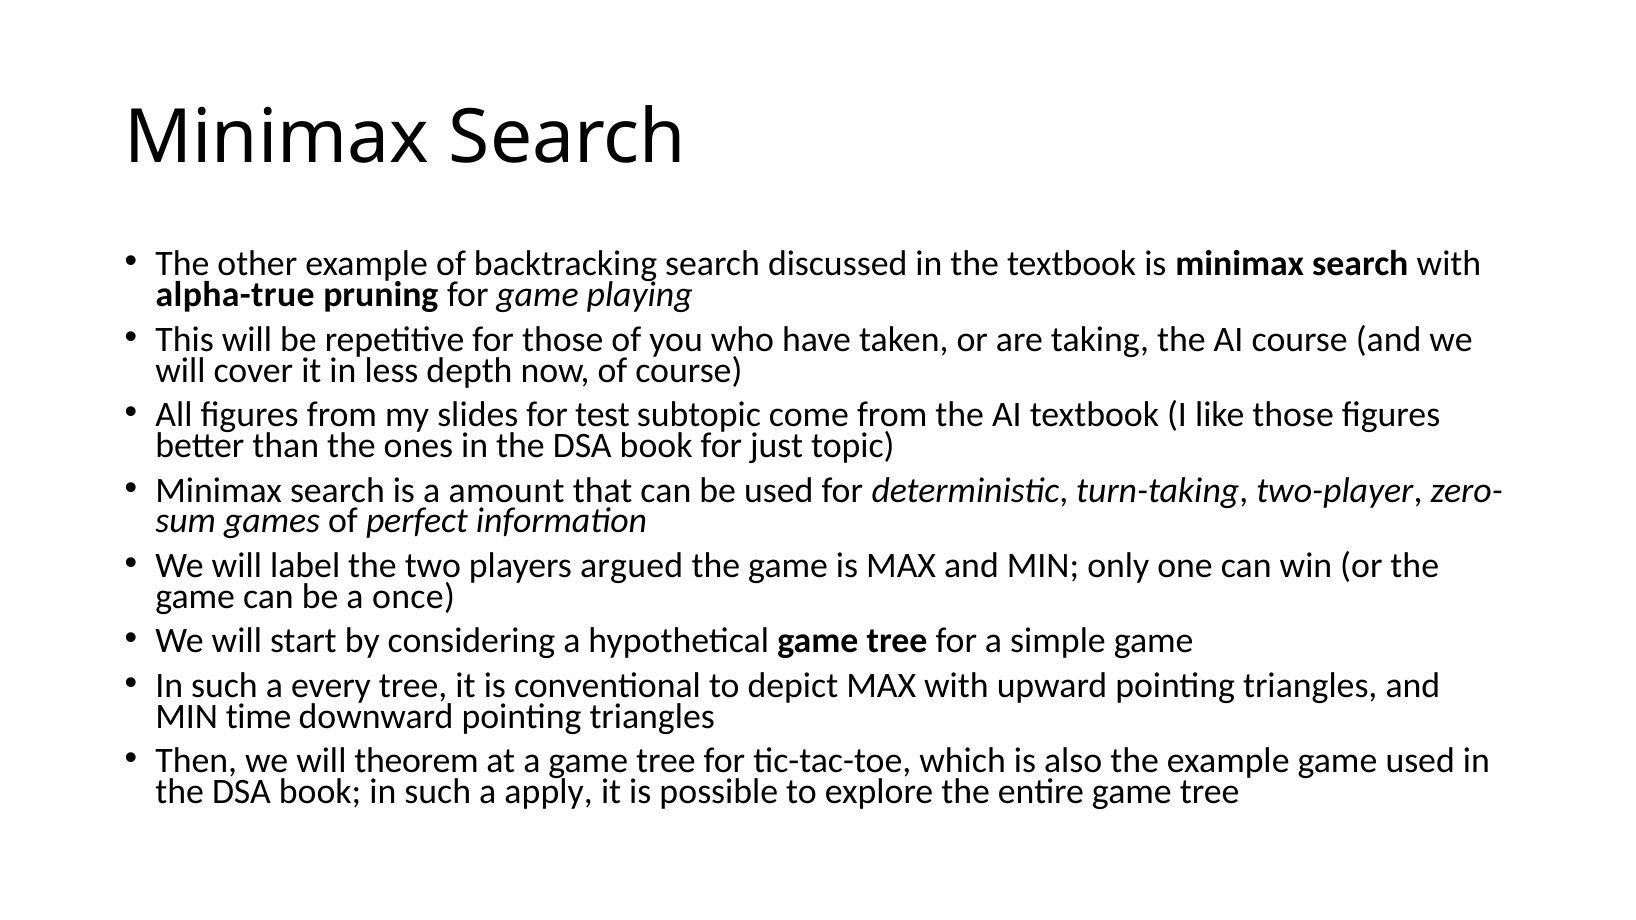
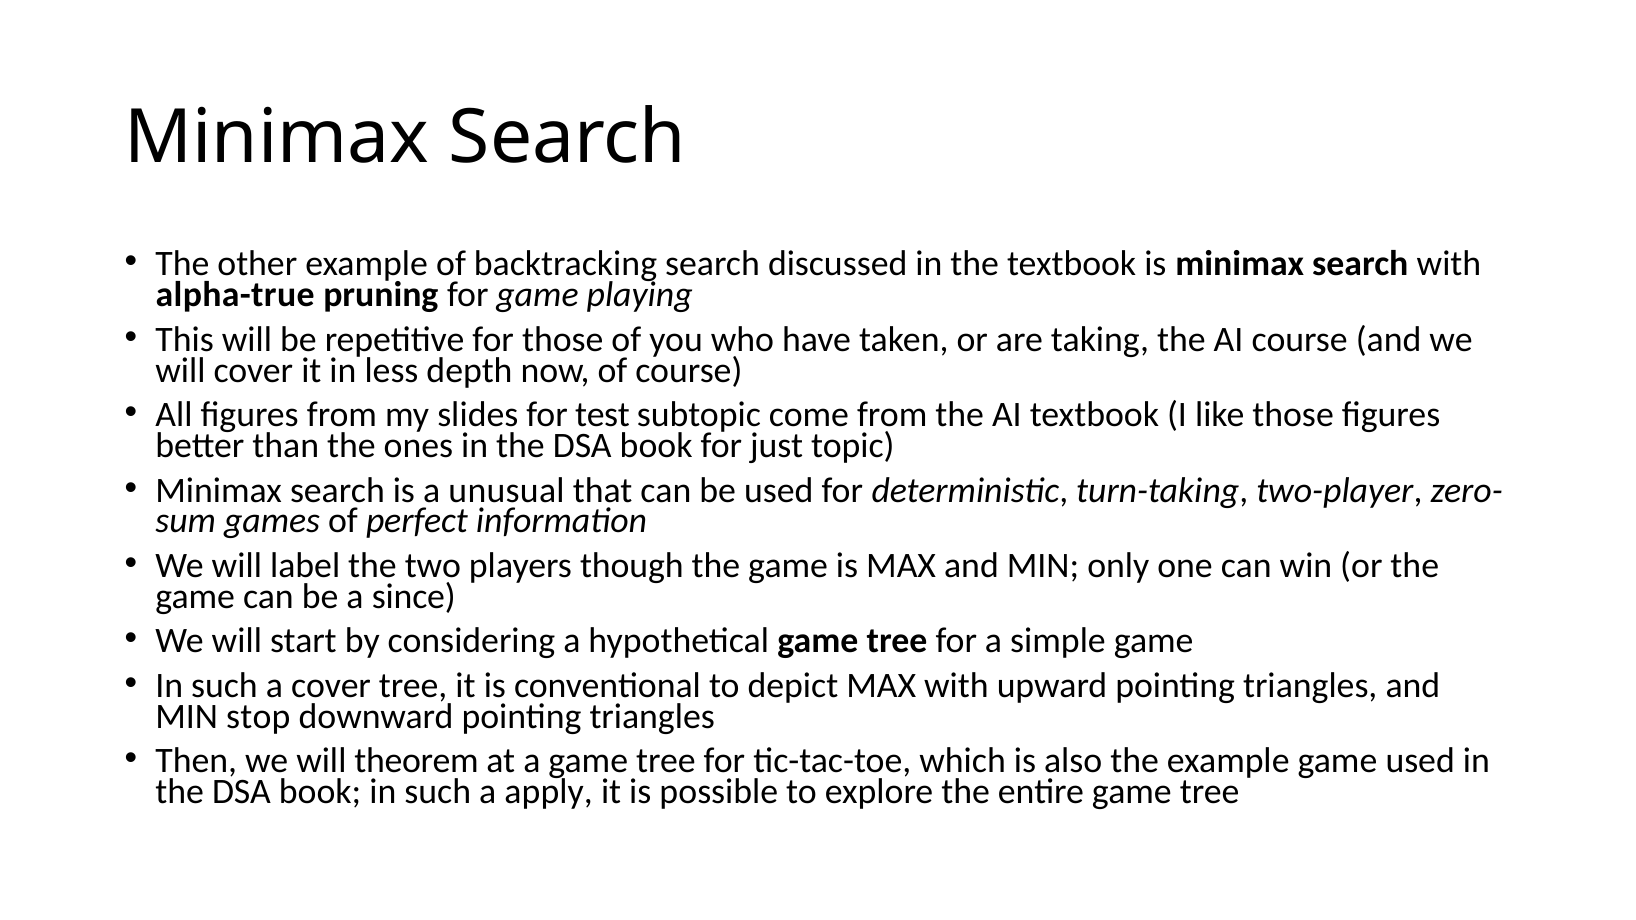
amount: amount -> unusual (507, 490)
argued: argued -> though (632, 566)
once: once -> since (414, 597)
a every: every -> cover (331, 686)
time: time -> stop (258, 717)
